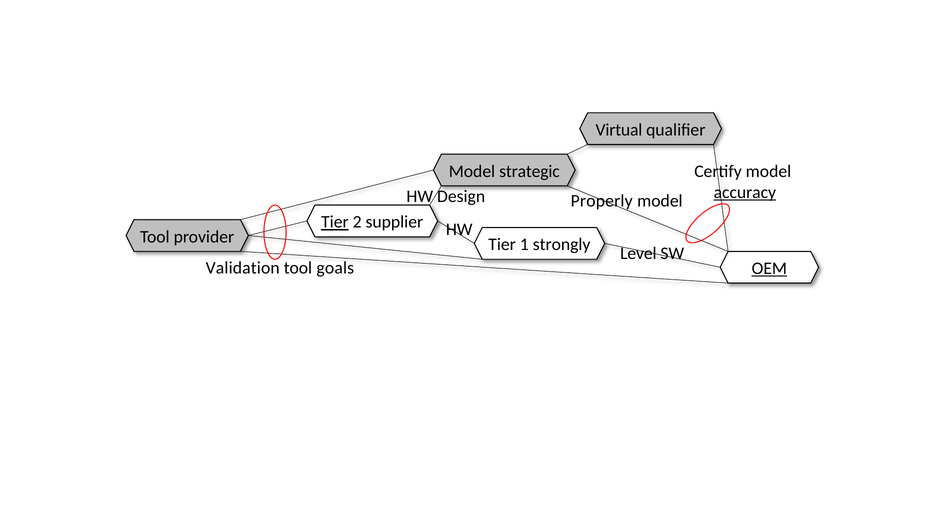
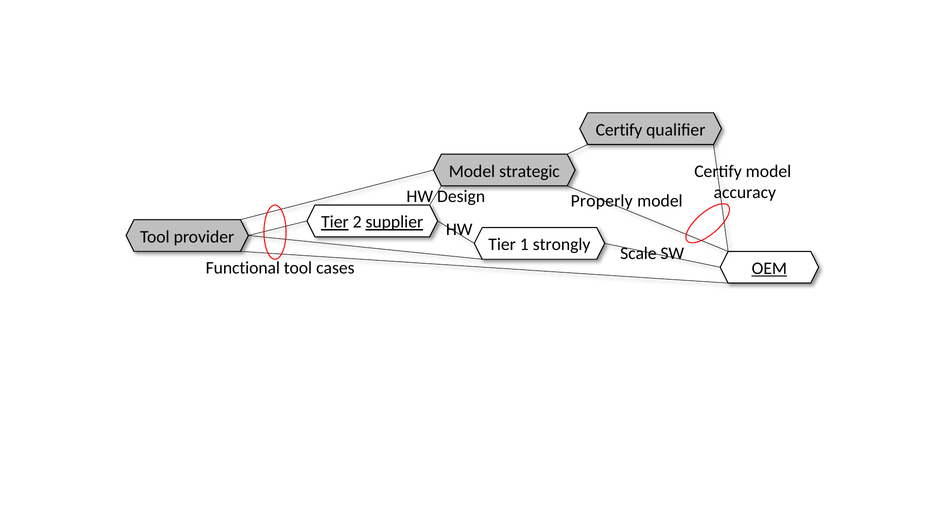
Virtual: Virtual -> Certify (619, 130)
accuracy underline: present -> none (745, 193)
supplier underline: none -> present (394, 222)
Level: Level -> Scale (638, 254)
Validation: Validation -> Functional (243, 268)
goals: goals -> cases (335, 268)
